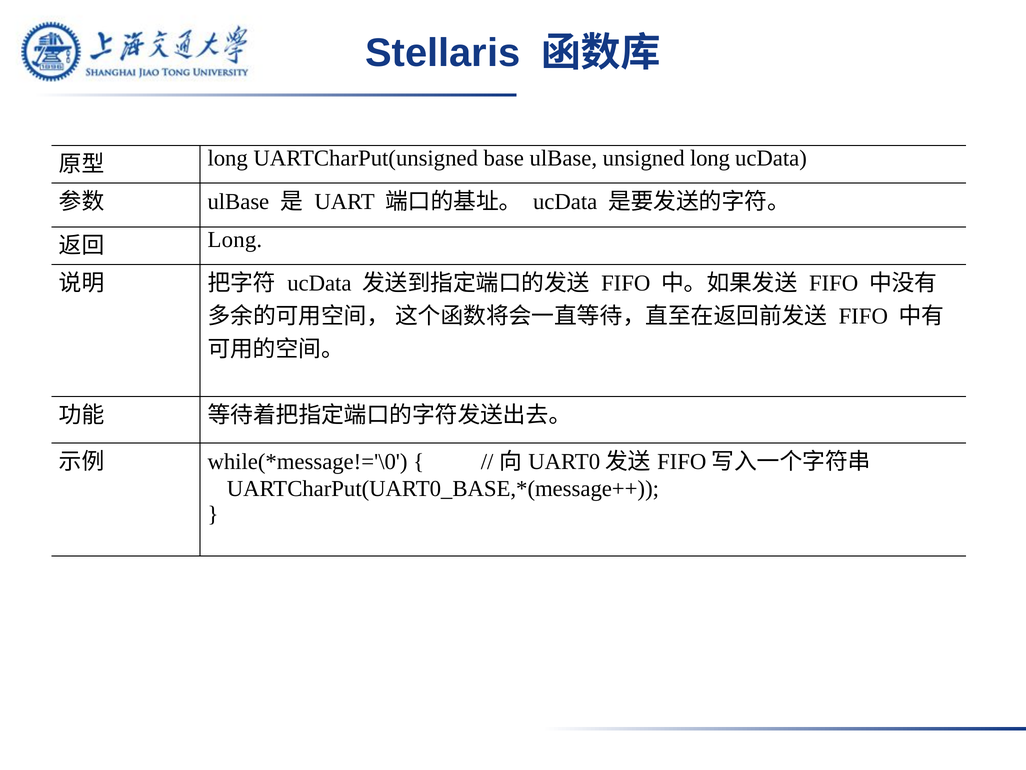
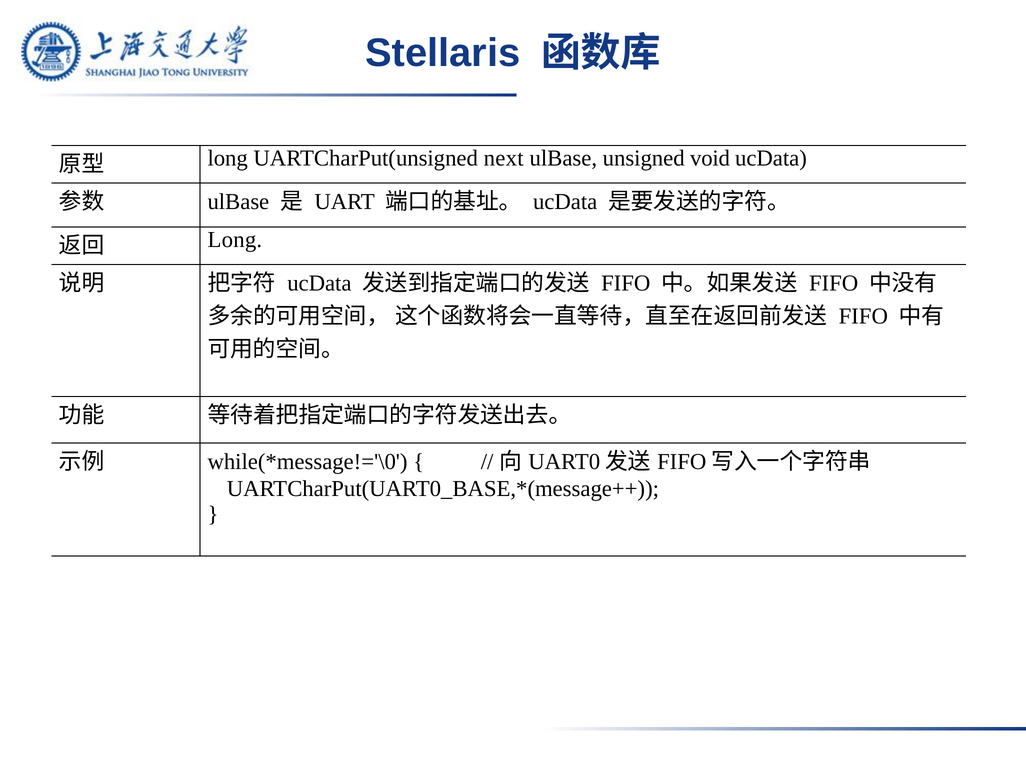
base: base -> next (504, 158)
unsigned long: long -> void (710, 158)
